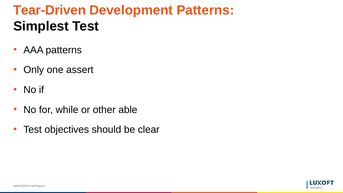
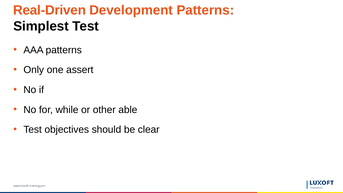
Tear-Driven: Tear-Driven -> Real-Driven (50, 10)
